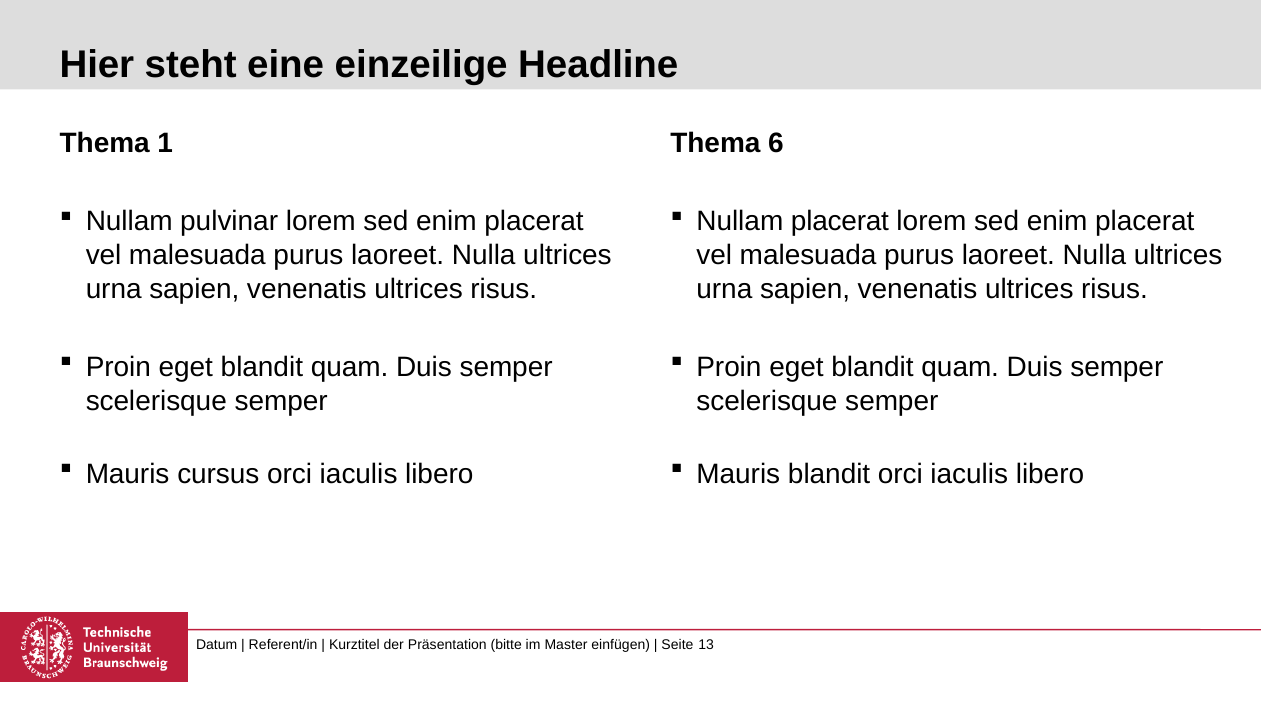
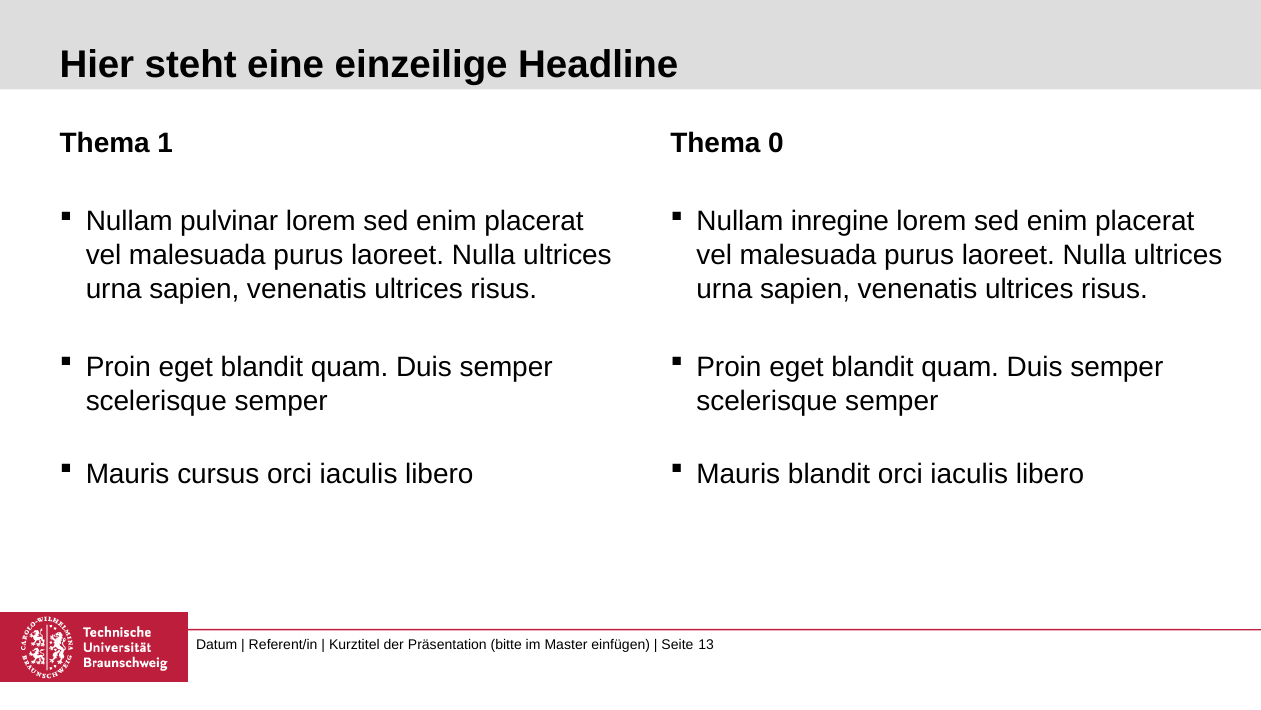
6: 6 -> 0 (776, 143)
Nullam placerat: placerat -> inregine (840, 221)
